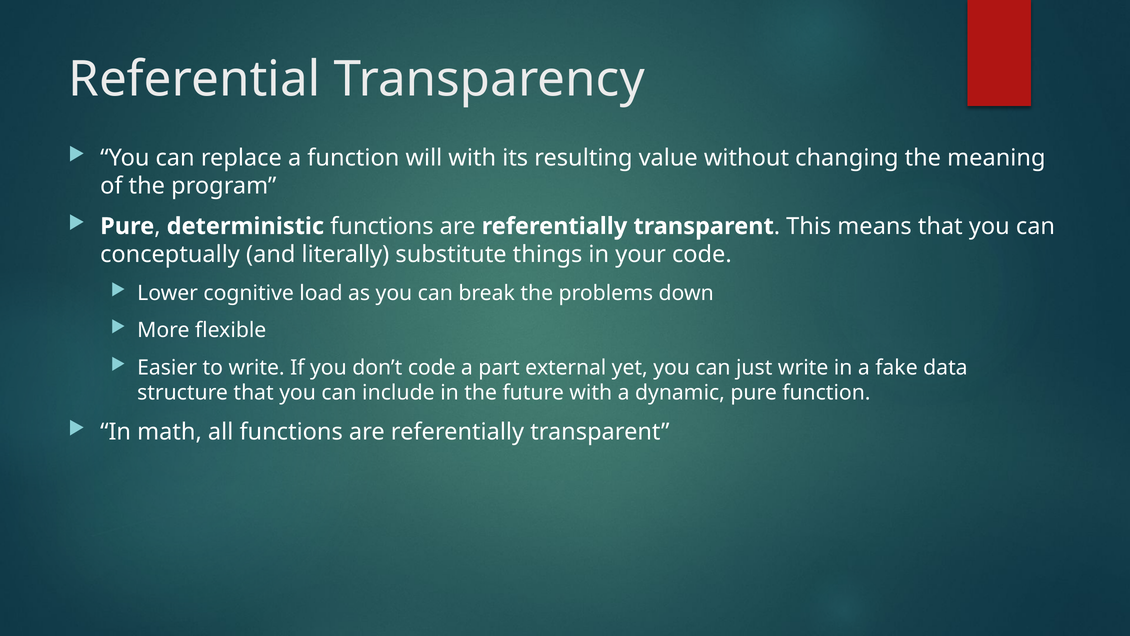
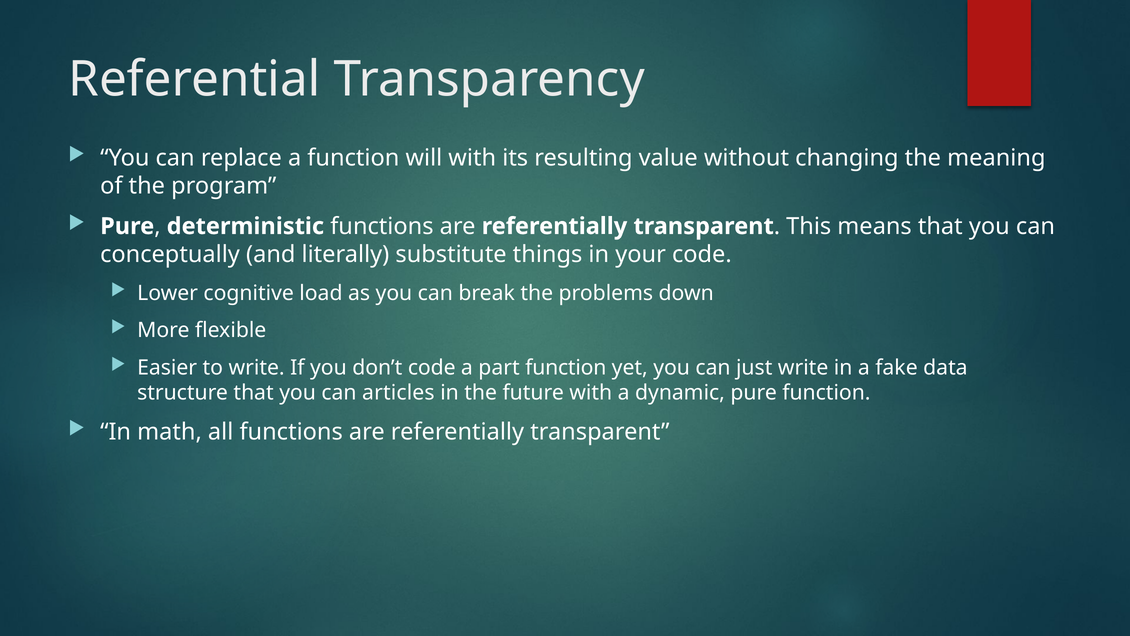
part external: external -> function (566, 367)
include: include -> articles (398, 393)
